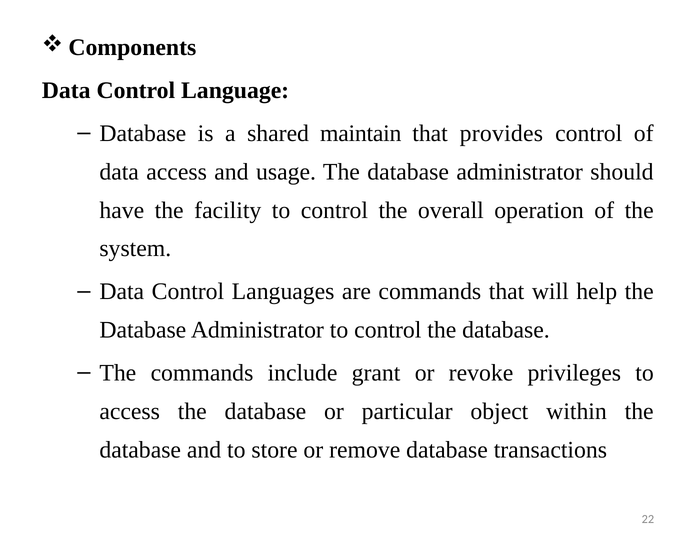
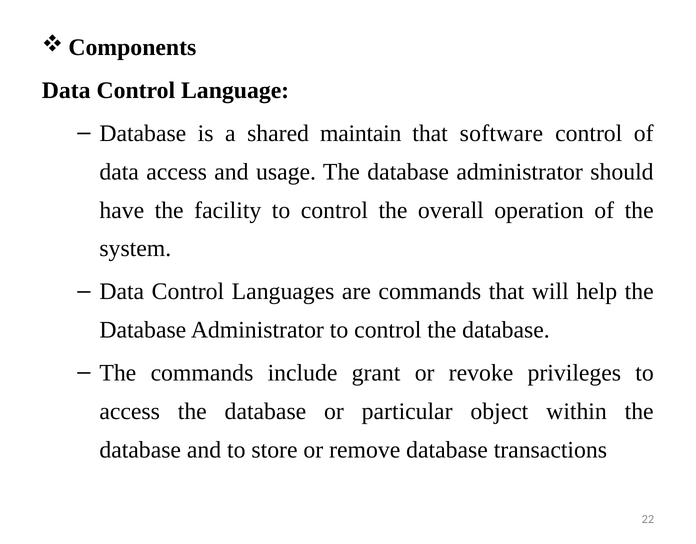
provides: provides -> software (501, 133)
